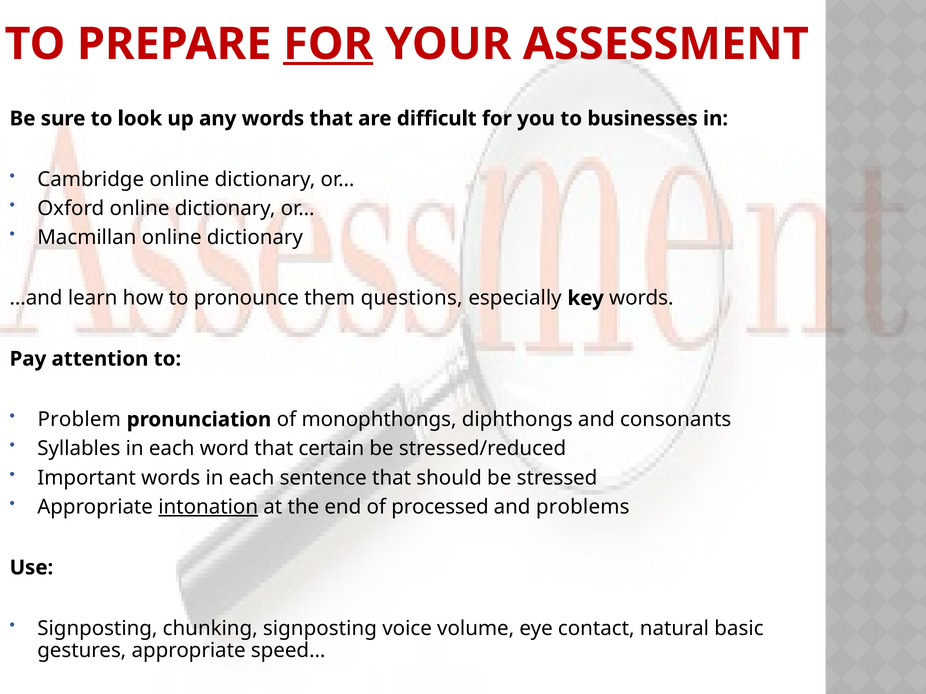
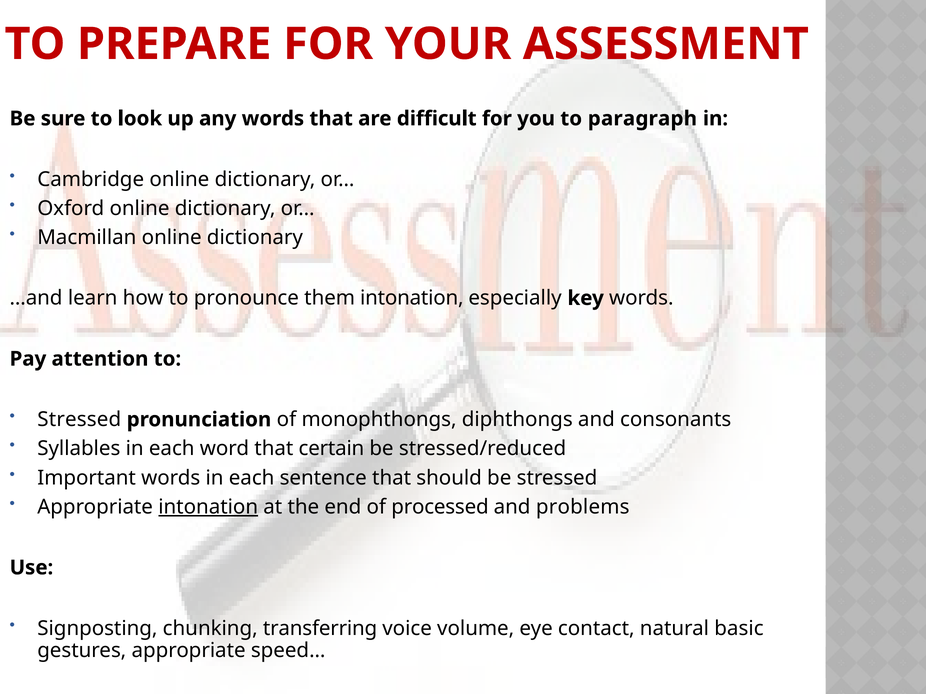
FOR underline: present -> none (328, 44)
businesses: businesses -> paragraph (642, 119)
them questions: questions -> intonation (412, 298)
Problem: Problem -> Stressed (79, 420)
chunking signposting: signposting -> transferring (320, 629)
